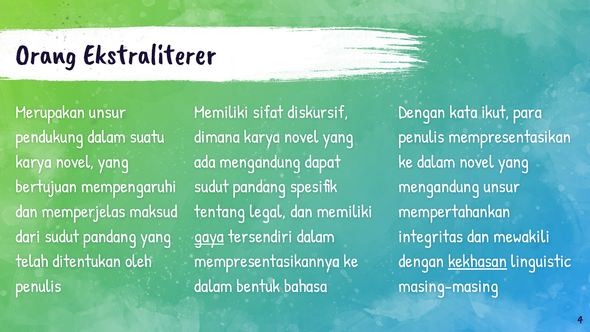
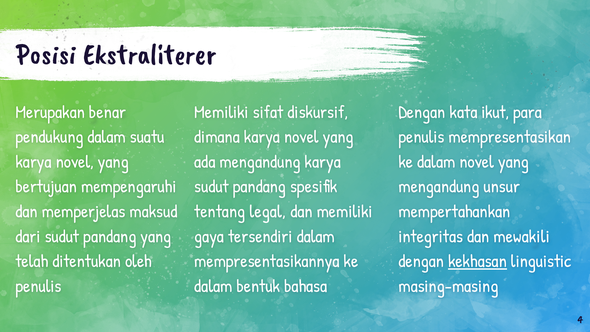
Orang: Orang -> Posisi (46, 54)
Merupakan unsur: unsur -> benar (108, 112)
mengandung dapat: dapat -> karya (323, 162)
gaya underline: present -> none (209, 236)
